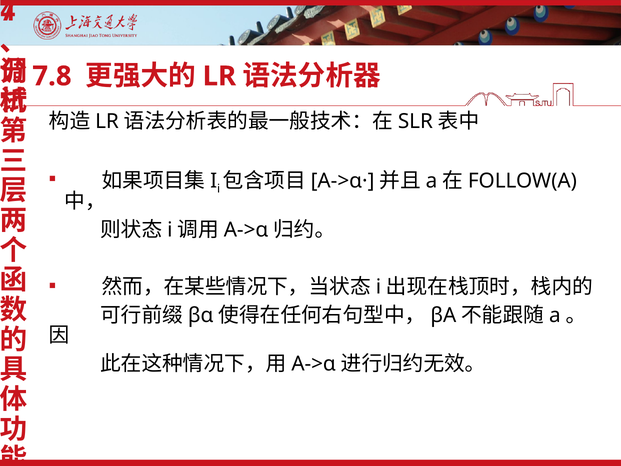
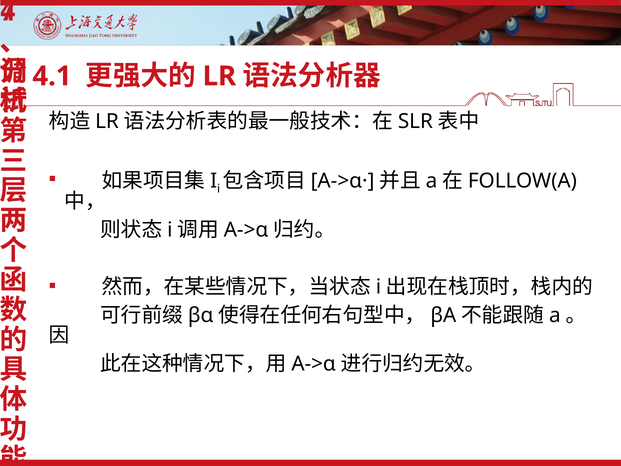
7.8: 7.8 -> 4.1 (52, 76)
